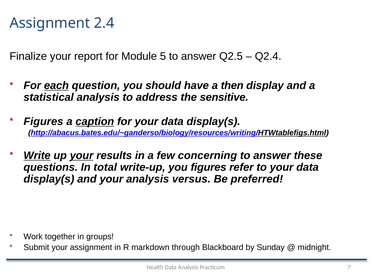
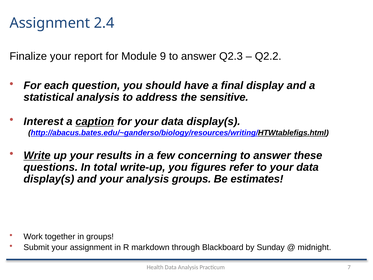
5: 5 -> 9 (163, 56)
Q2.5: Q2.5 -> Q2.3 (231, 56)
Q2.4: Q2.4 -> Q2.2 (268, 56)
each underline: present -> none (56, 86)
then: then -> final (232, 86)
Figures: Figures -> Interest (43, 121)
your underline: present -> none (82, 155)
analysis versus: versus -> groups (191, 179)
preferred: preferred -> estimates (257, 179)
